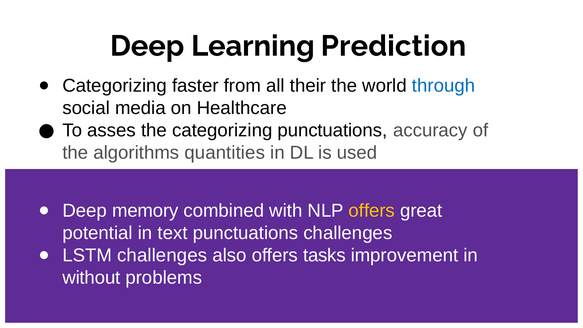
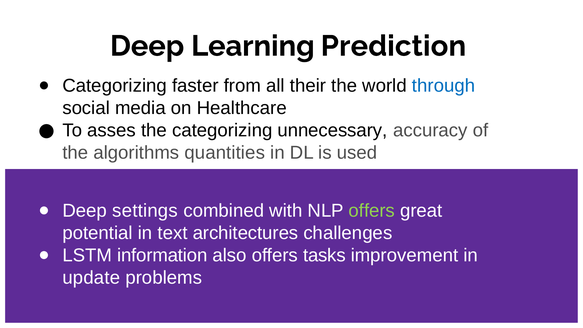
categorizing punctuations: punctuations -> unnecessary (332, 130)
memory: memory -> settings (145, 211)
offers colour: yellow -> light green (372, 211)
text punctuations: punctuations -> architectures (245, 233)
LSTM challenges: challenges -> information (162, 255)
without: without -> update (91, 278)
